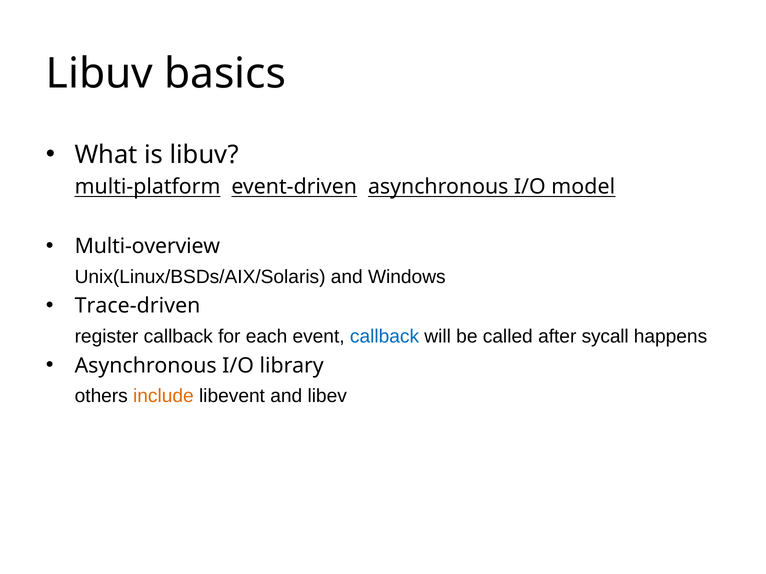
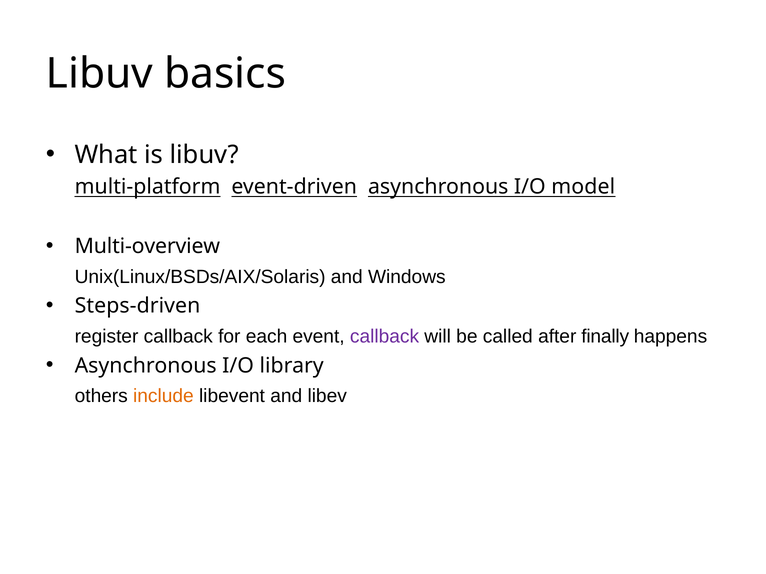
Trace-driven: Trace-driven -> Steps-driven (138, 306)
callback colour: blue -> purple (385, 337)
sycall: sycall -> finally (605, 337)
